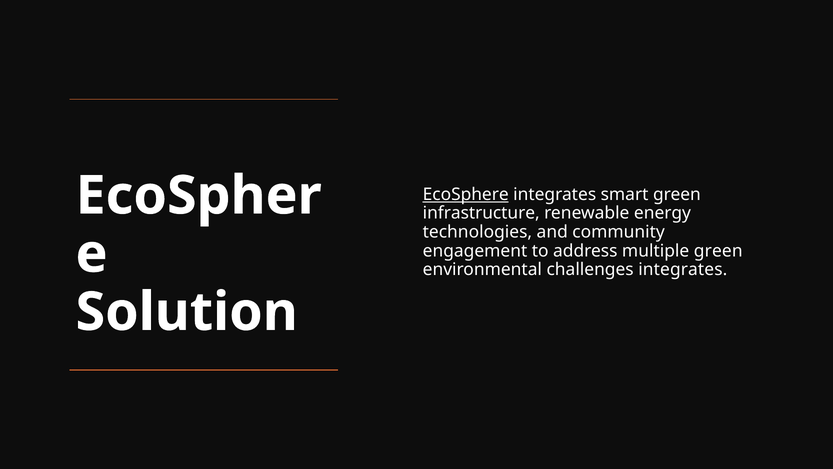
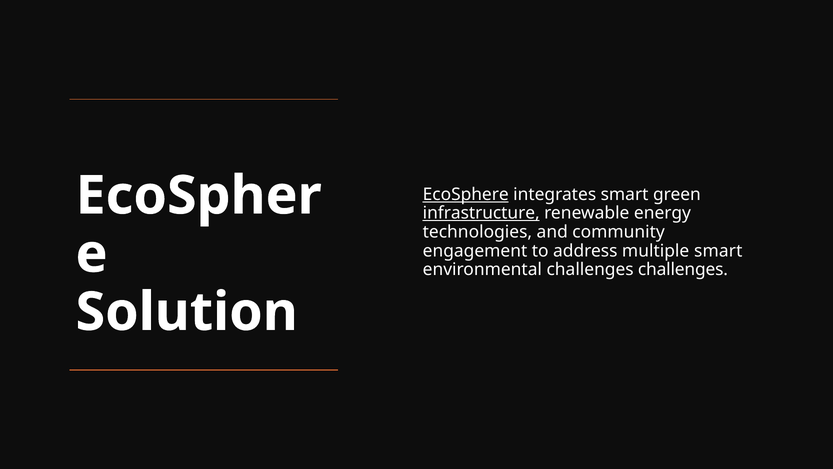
infrastructure underline: none -> present (481, 213)
multiple green: green -> smart (718, 251)
challenges integrates: integrates -> challenges (683, 269)
